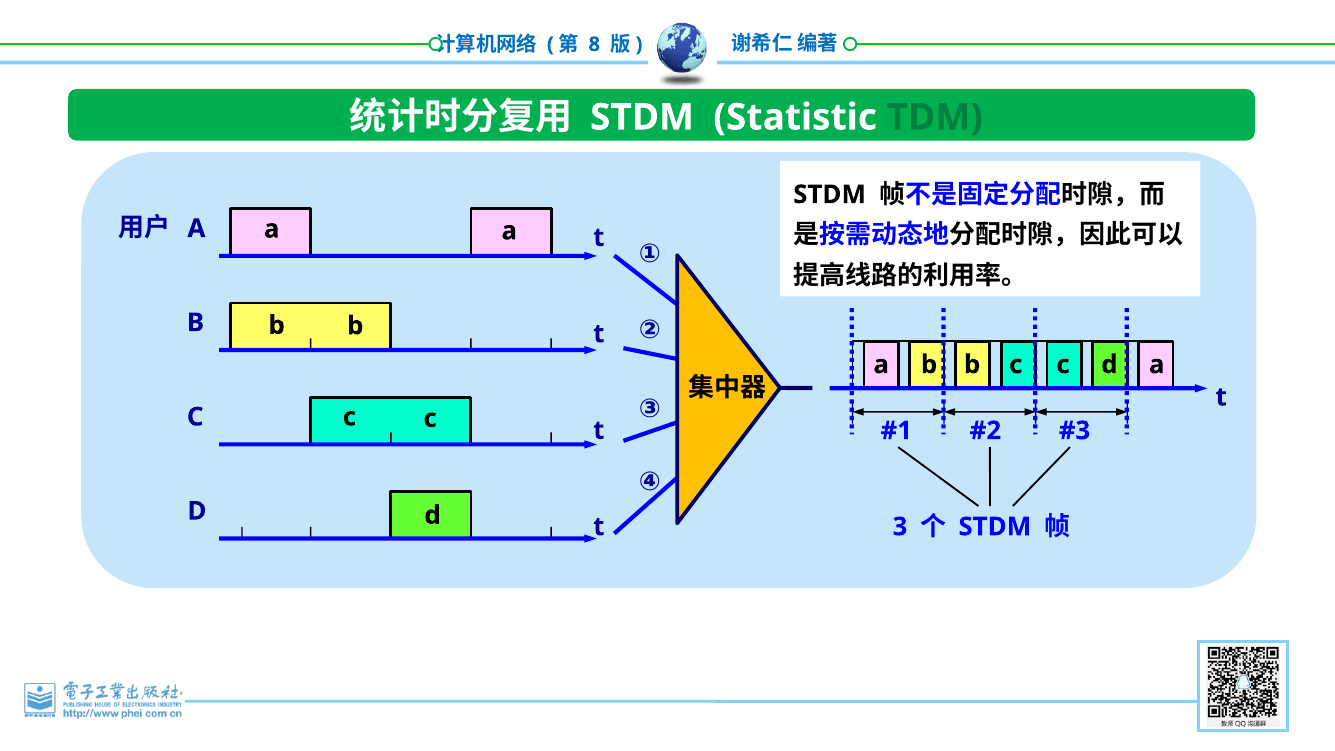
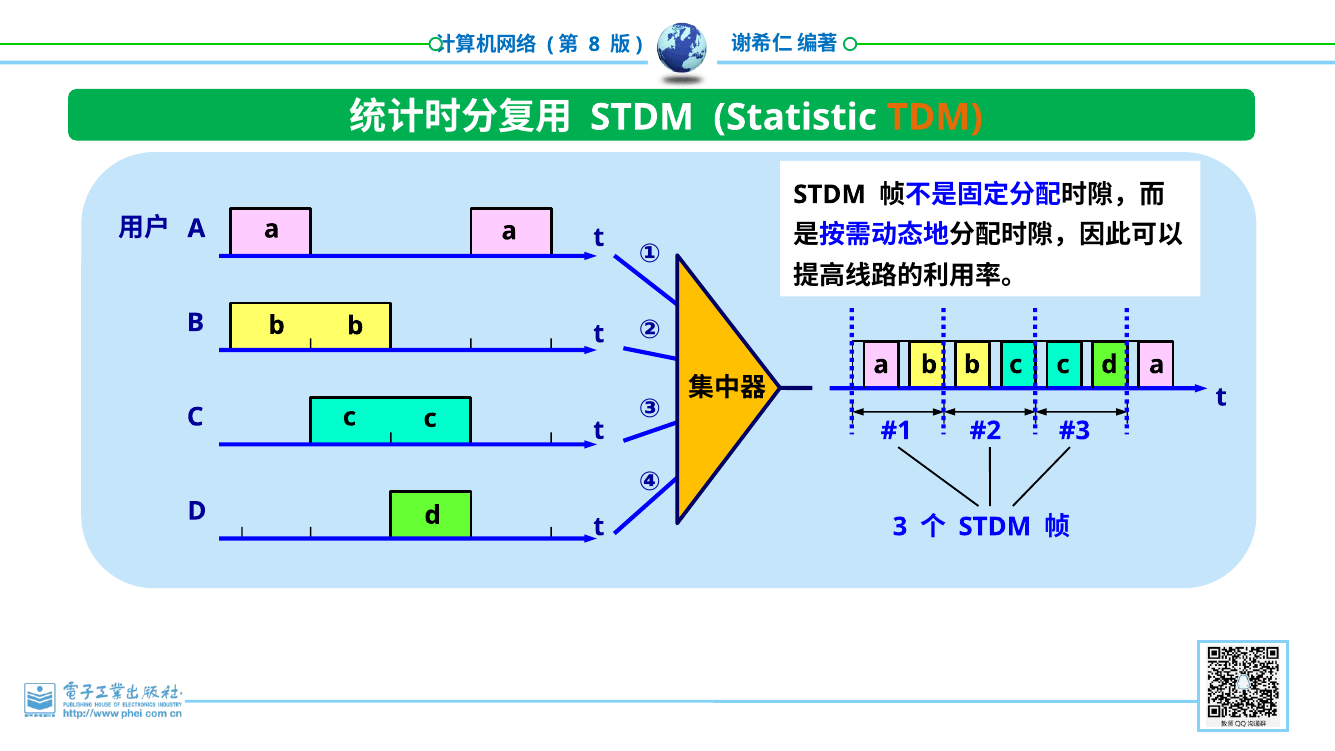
TDM colour: green -> orange (935, 117)
